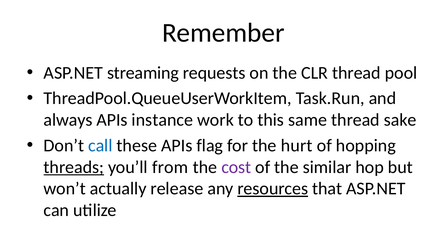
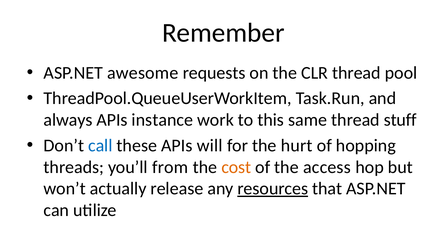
streaming: streaming -> awesome (143, 73)
sake: sake -> stuff (400, 120)
flag: flag -> will (210, 146)
threads underline: present -> none (74, 167)
cost colour: purple -> orange (236, 167)
similar: similar -> access (327, 167)
